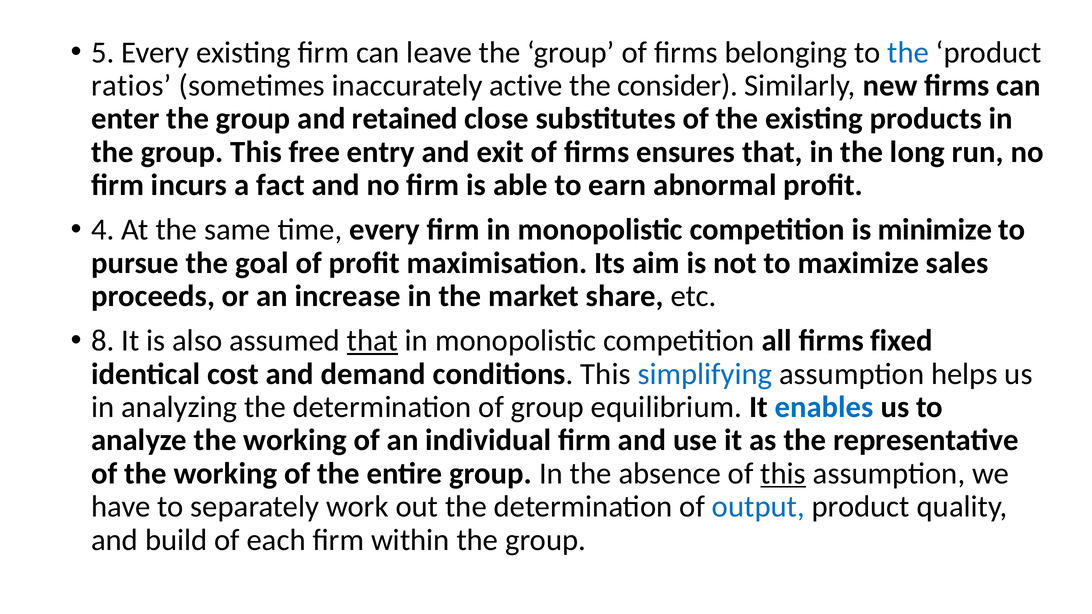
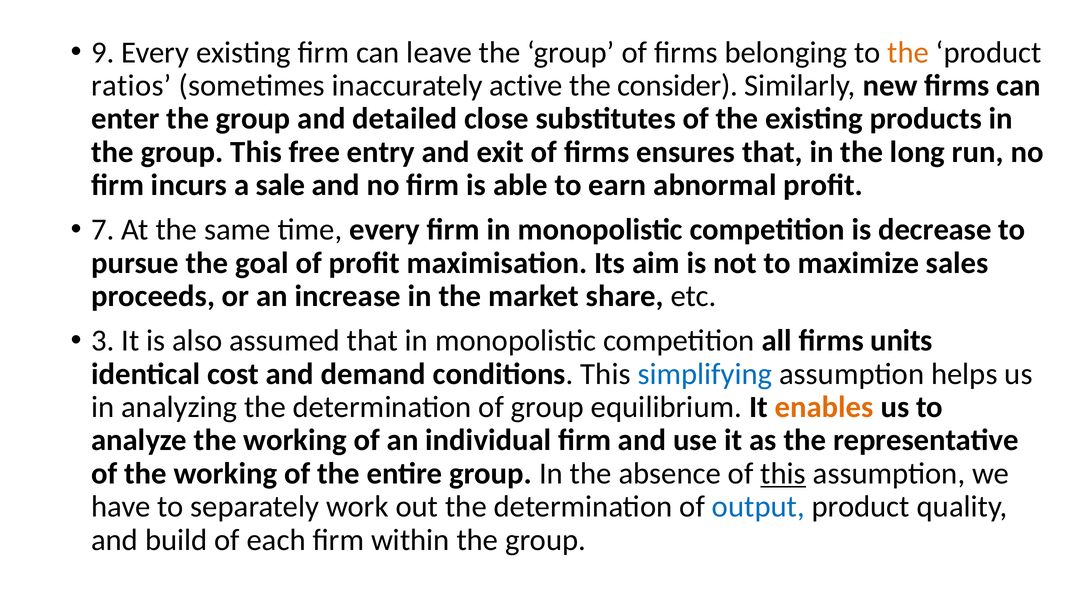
5: 5 -> 9 (103, 52)
the colour: blue -> orange (908, 52)
retained: retained -> detailed (405, 119)
fact: fact -> sale (281, 185)
4: 4 -> 7 (103, 230)
minimize: minimize -> decrease (935, 230)
8: 8 -> 3 (103, 341)
that underline: present -> none (372, 341)
fixed: fixed -> units (902, 341)
enables colour: blue -> orange (824, 407)
